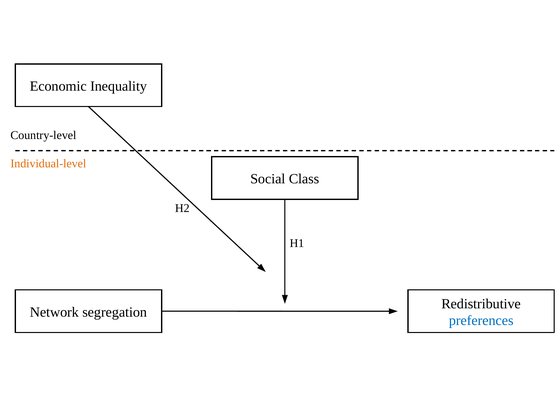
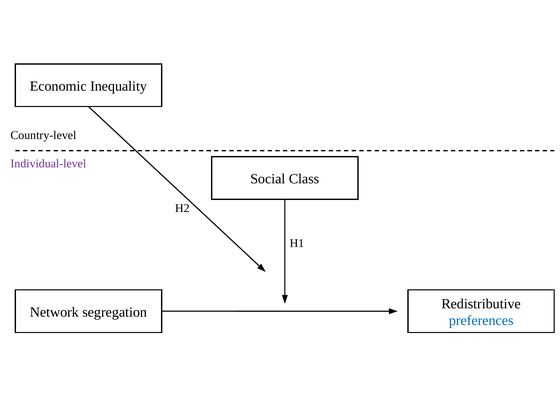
Individual-level colour: orange -> purple (48, 163)
